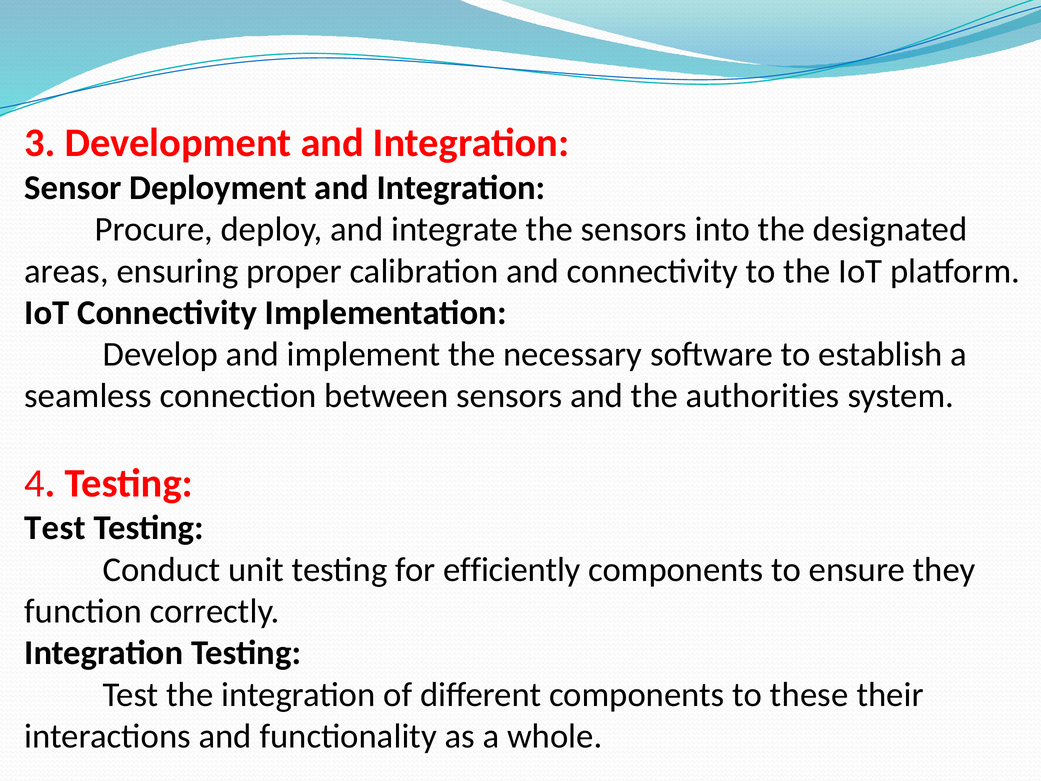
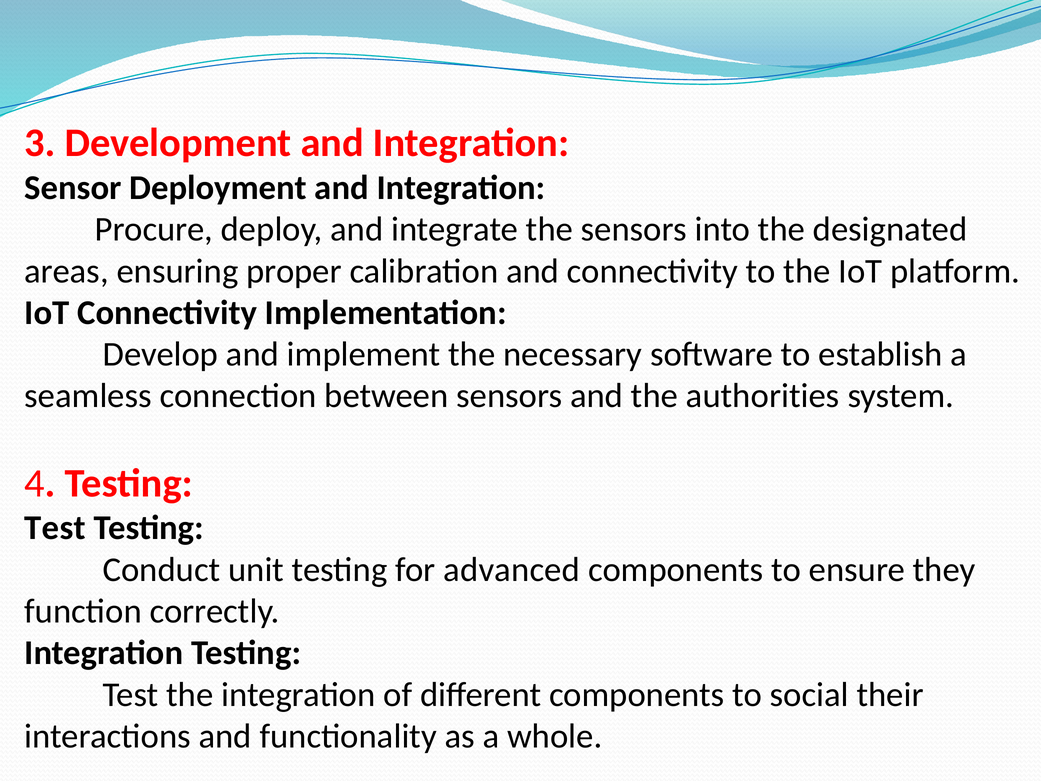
efficiently: efficiently -> advanced (512, 569)
these: these -> social (809, 694)
